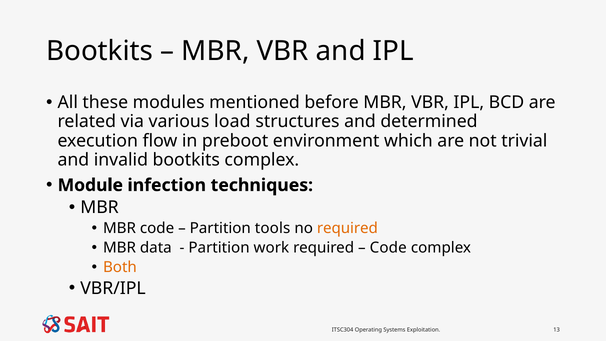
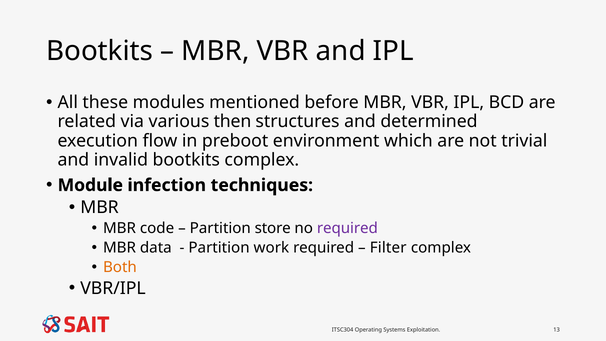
load: load -> then (232, 122)
tools: tools -> store (273, 228)
required colour: orange -> purple (347, 228)
Code: Code -> Filter (388, 248)
